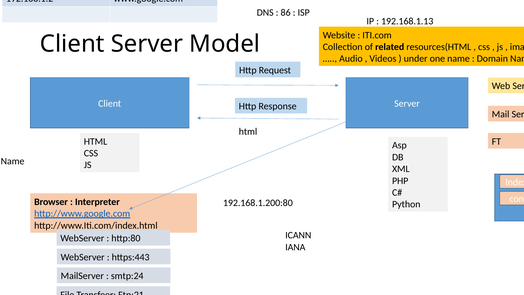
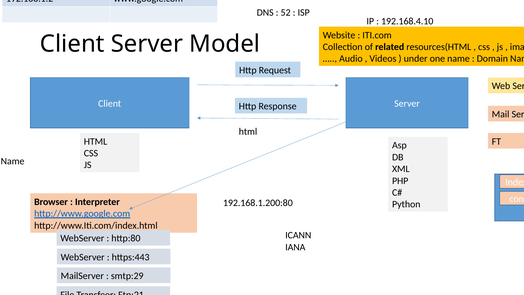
86: 86 -> 52 (286, 13)
192.168.1.13: 192.168.1.13 -> 192.168.4.10 (407, 21)
smtp:24: smtp:24 -> smtp:29 (127, 276)
